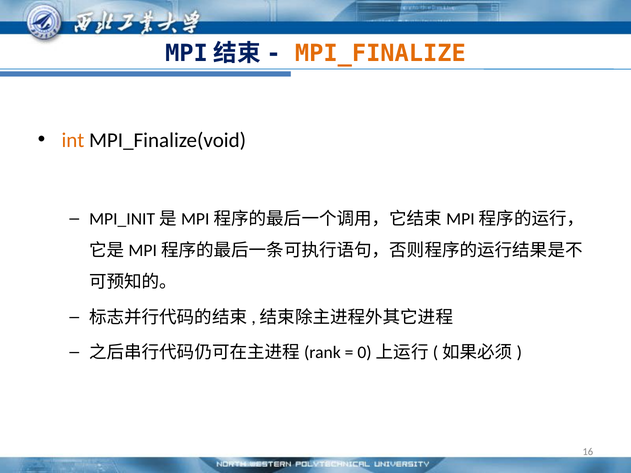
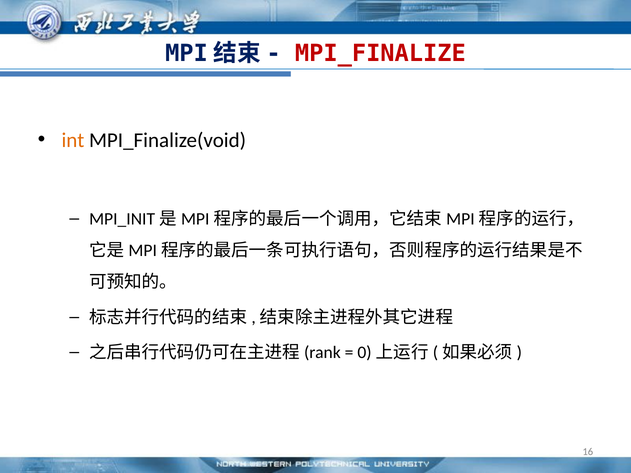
MPI_FINALIZE colour: orange -> red (380, 53)
